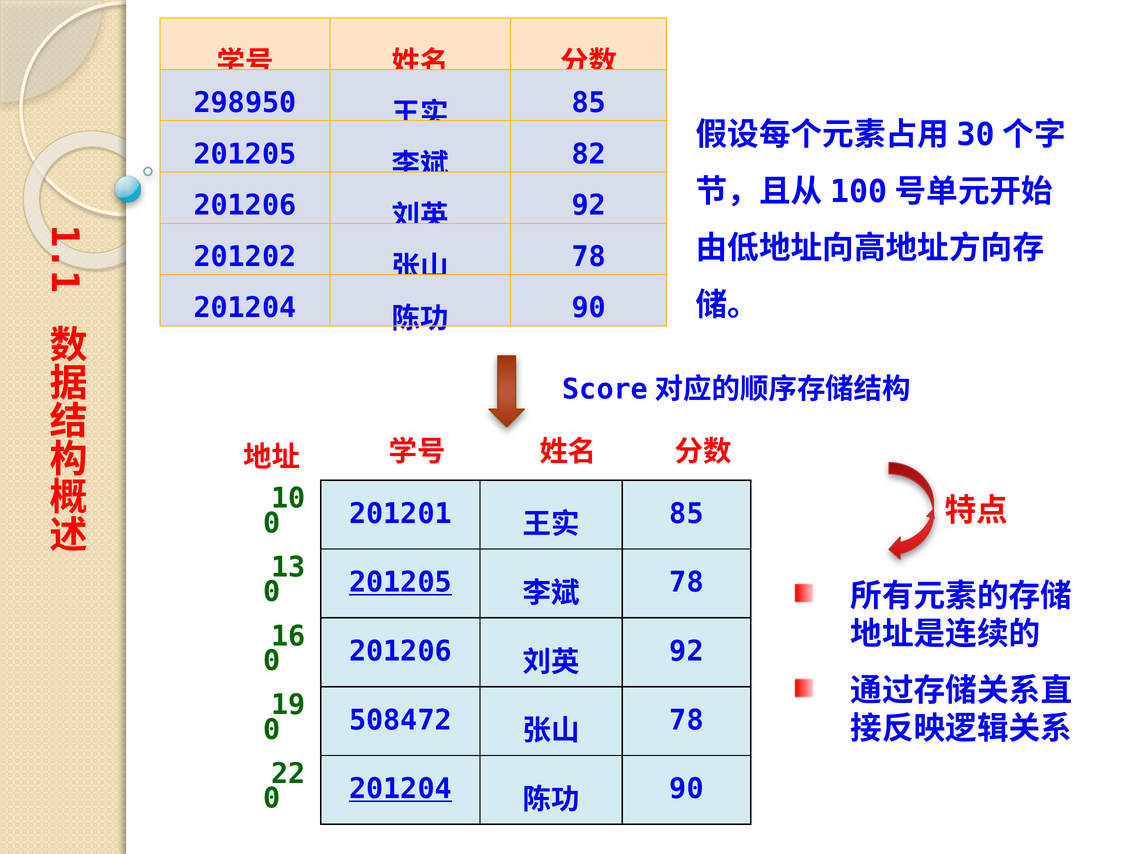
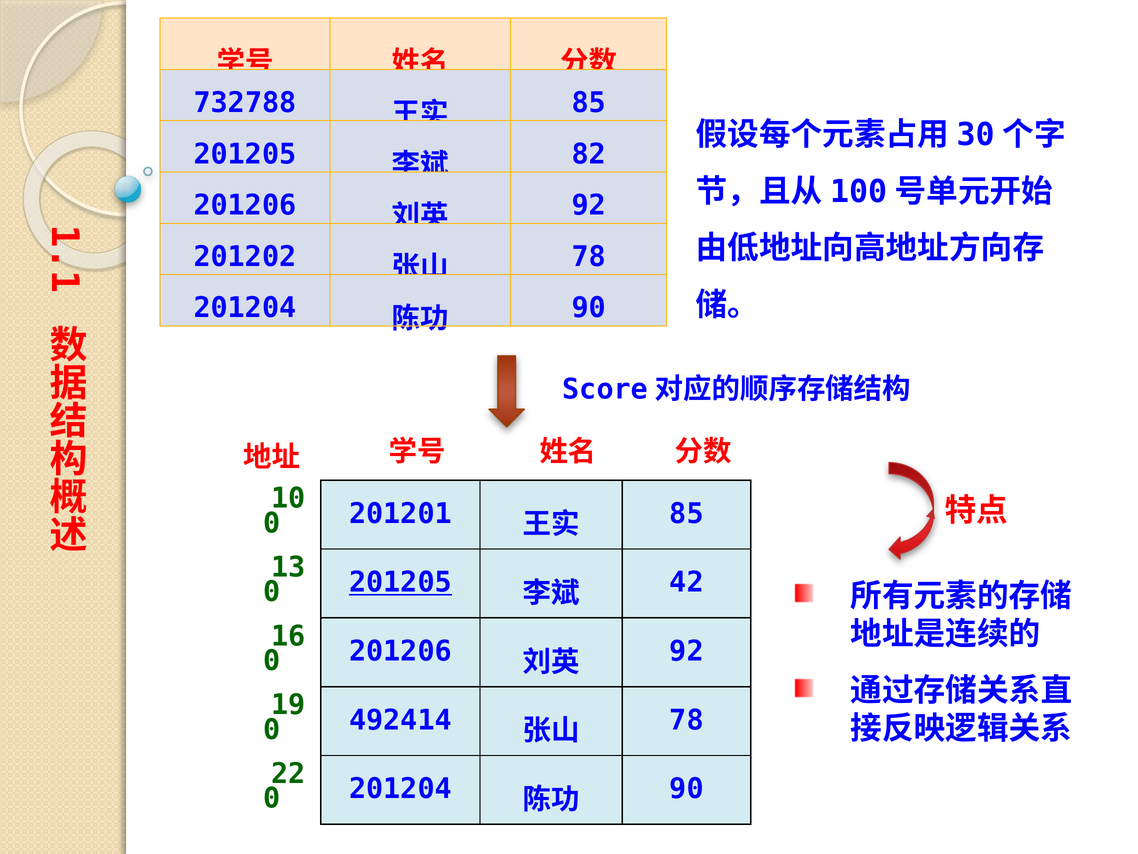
298950: 298950 -> 732788 (245, 103)
78: 78 -> 42 (687, 582)
508472: 508472 -> 492414 (400, 720)
201204 underline: present -> none (400, 789)
